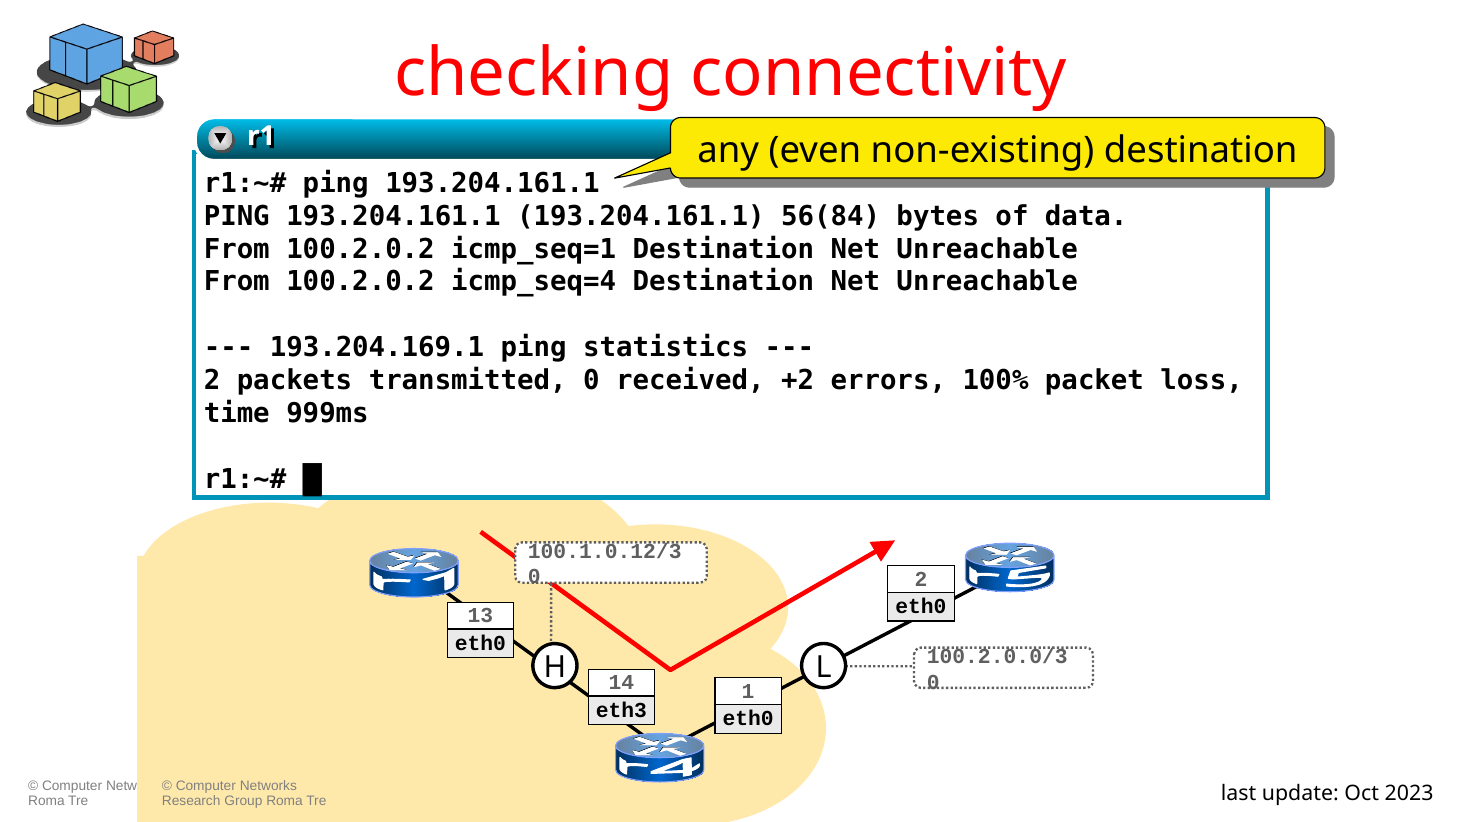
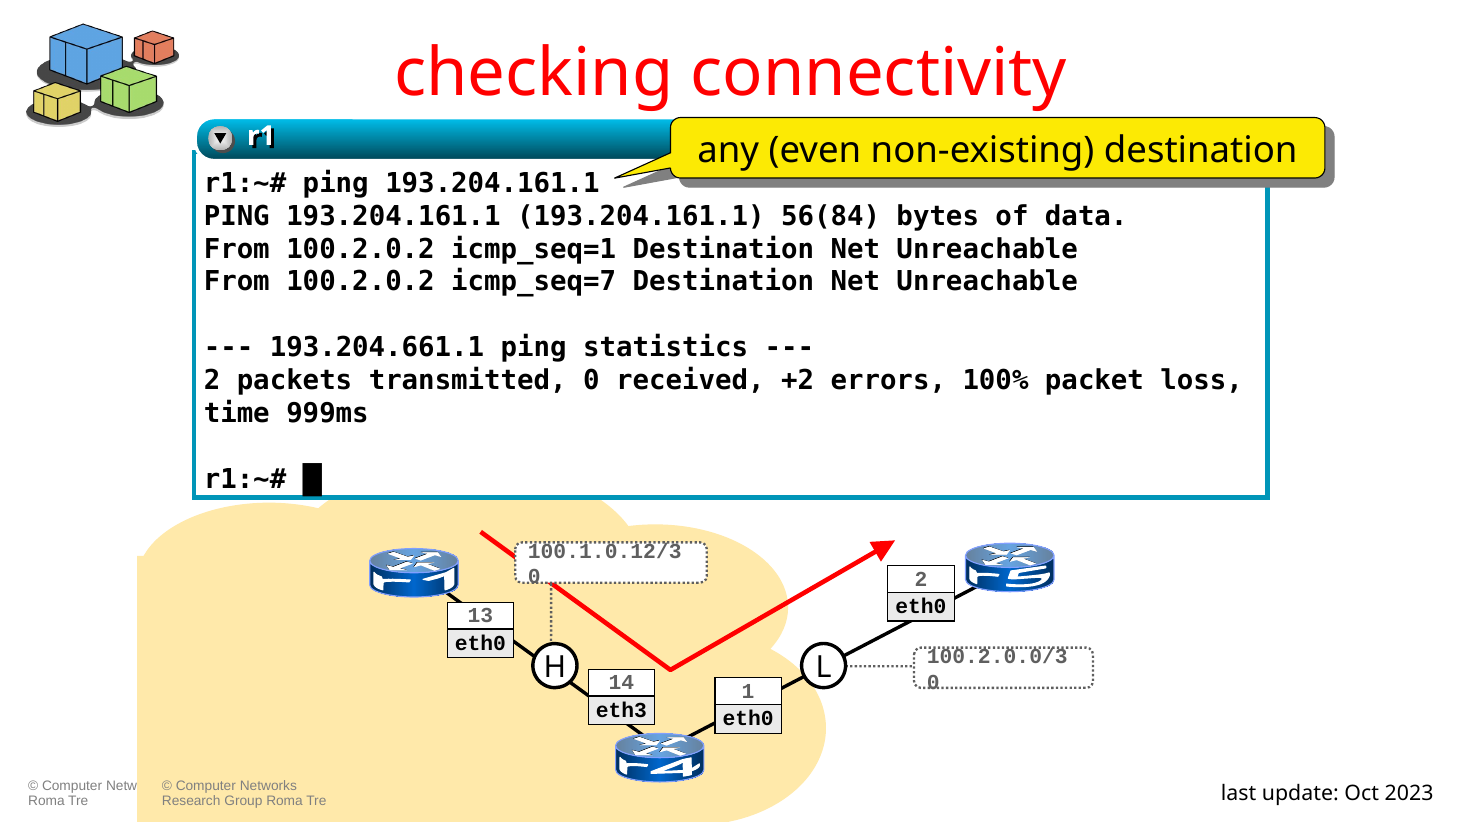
icmp_seq=4: icmp_seq=4 -> icmp_seq=7 (534, 282)
193.204.169.1: 193.204.169.1 -> 193.204.661.1 (377, 348)
